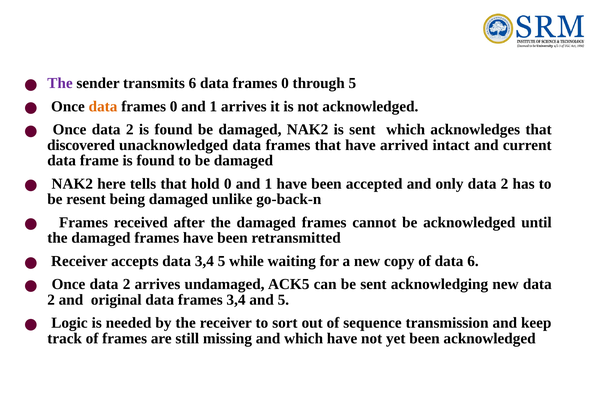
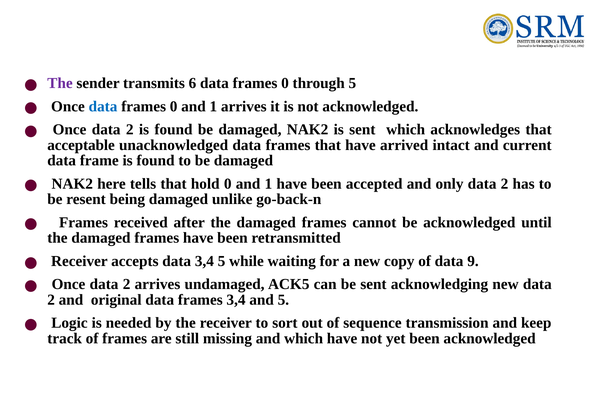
data colour: orange -> blue (103, 106)
discovered: discovered -> acceptable (81, 145)
data 6: 6 -> 9 (473, 261)
